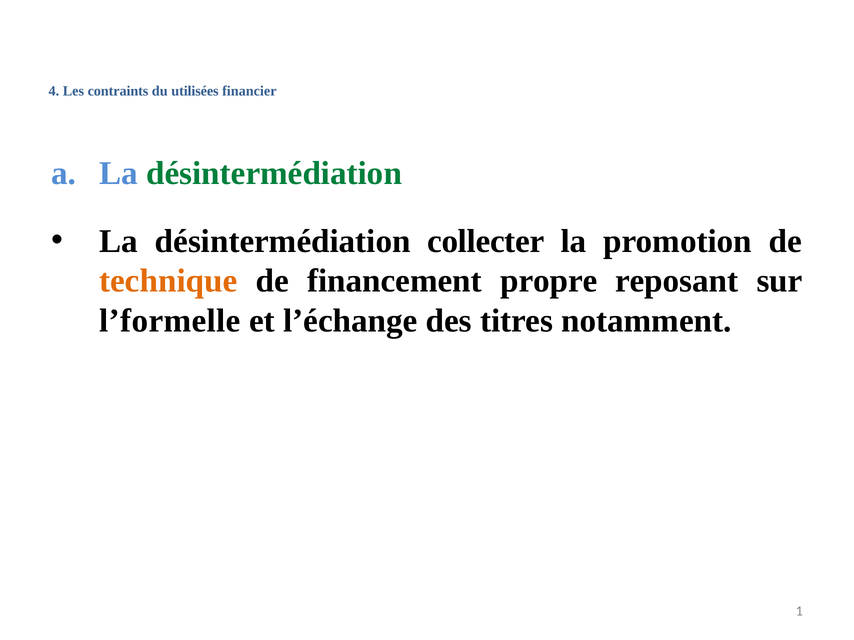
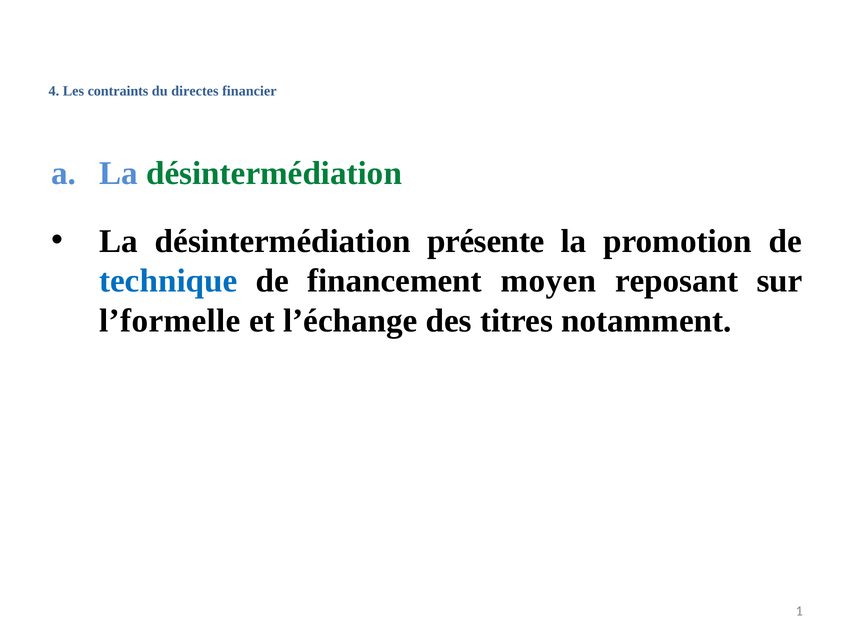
utilisées: utilisées -> directes (195, 91)
collecter: collecter -> présente (486, 241)
technique colour: orange -> blue (168, 281)
propre: propre -> moyen (549, 281)
